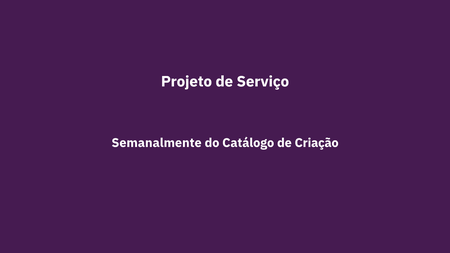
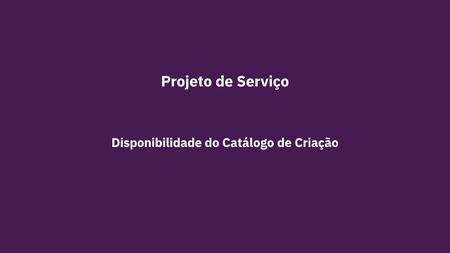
Semanalmente: Semanalmente -> Disponibilidade (157, 143)
